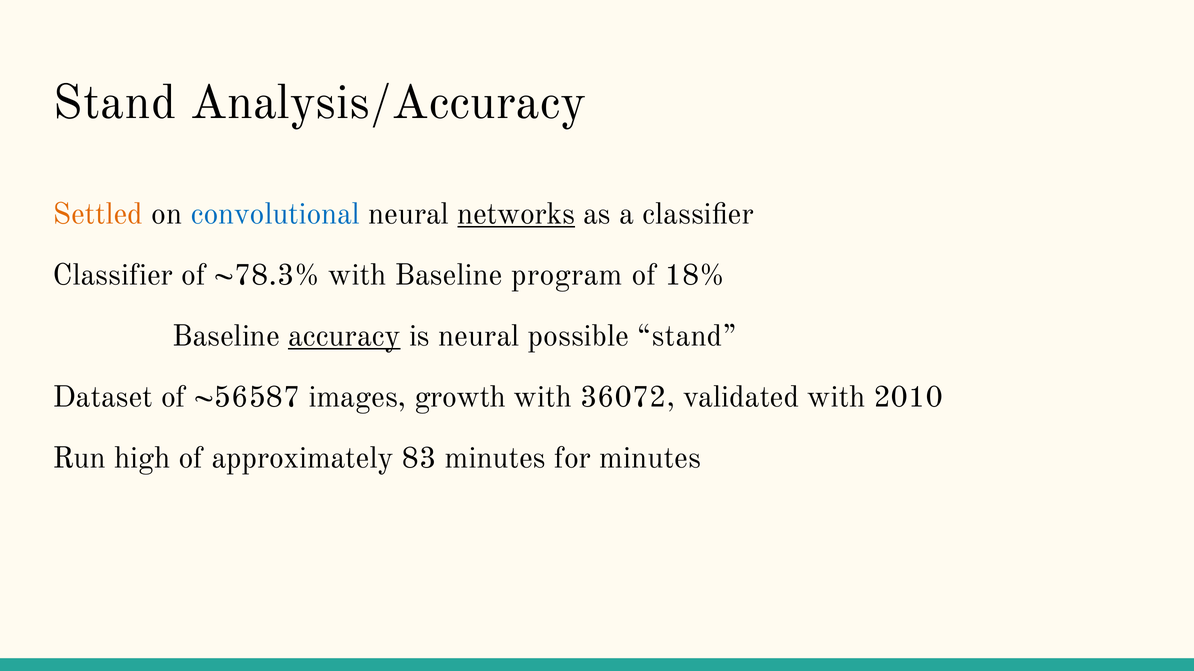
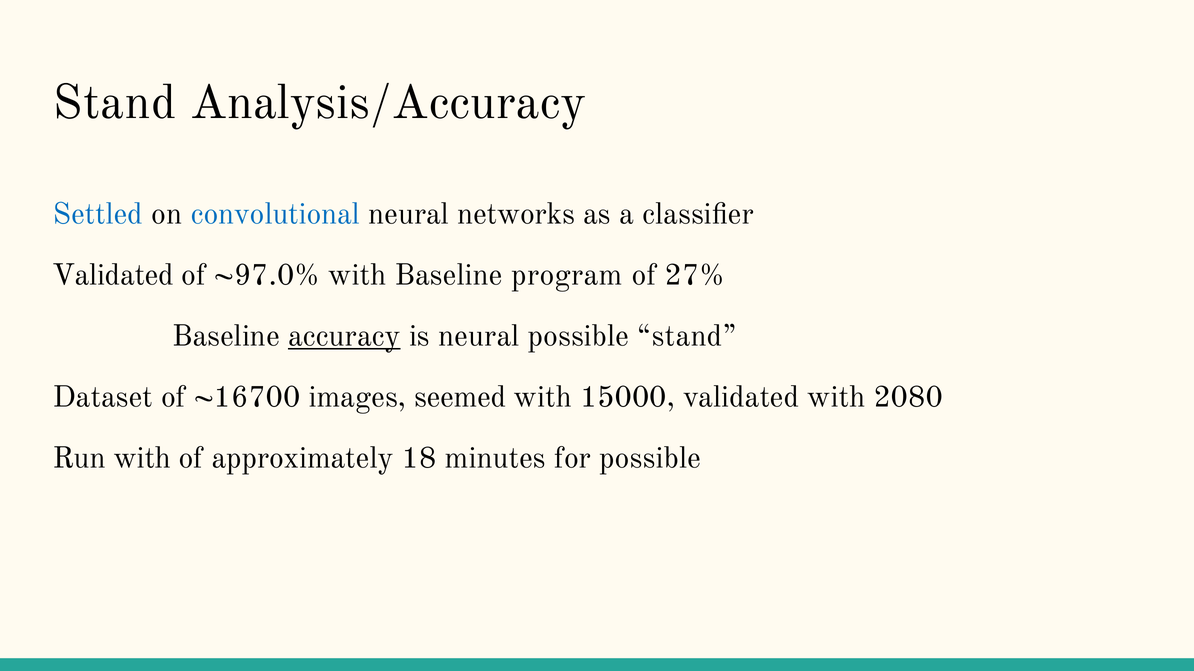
Settled colour: orange -> blue (98, 214)
networks underline: present -> none (516, 214)
Classifier: Classifier -> Validated (113, 275)
~78.3%: ~78.3% -> ~97.0% (267, 275)
18%: 18% -> 27% (695, 275)
~56587: ~56587 -> ~16700 (247, 397)
growth: growth -> seemed (460, 397)
36072: 36072 -> 15000 (628, 397)
2010: 2010 -> 2080 (908, 397)
Run high: high -> with (142, 458)
83: 83 -> 18 (419, 458)
for minutes: minutes -> possible (650, 458)
